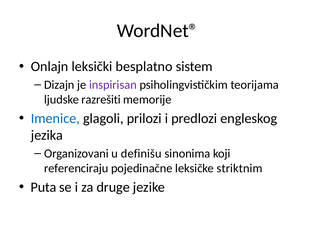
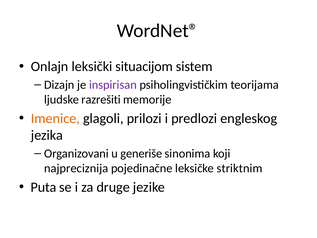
besplatno: besplatno -> situacijom (144, 67)
Imenice colour: blue -> orange (55, 118)
definišu: definišu -> generiše (141, 153)
referenciraju: referenciraju -> najpreciznija (76, 168)
